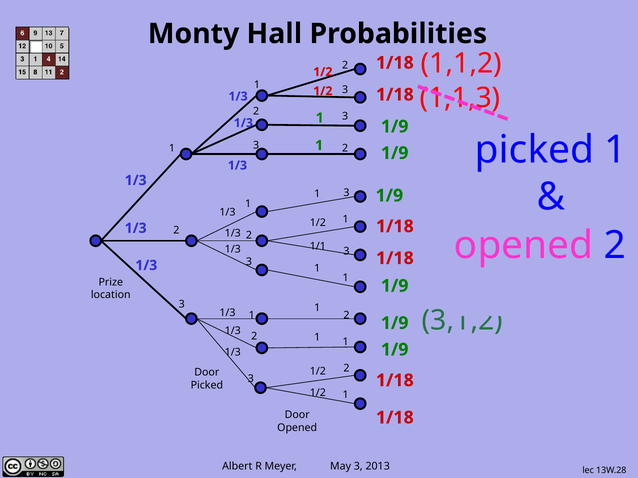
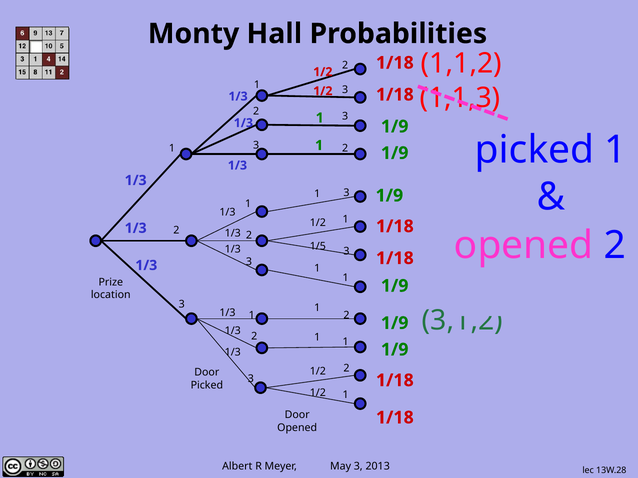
1/1: 1/1 -> 1/5 (318, 246)
